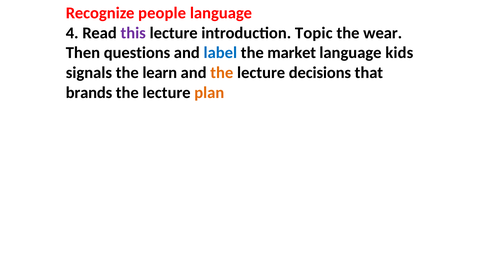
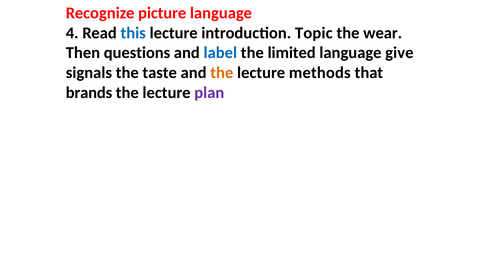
people: people -> picture (162, 13)
this colour: purple -> blue (133, 33)
market: market -> limited (292, 53)
kids: kids -> give (399, 53)
learn: learn -> taste (160, 73)
decisions: decisions -> methods (320, 73)
plan colour: orange -> purple (209, 92)
